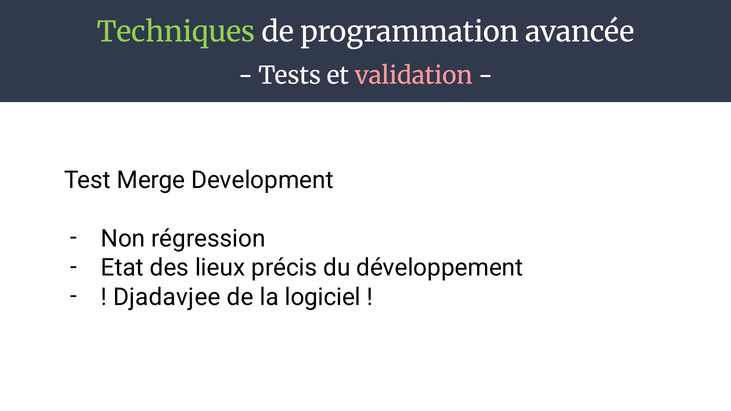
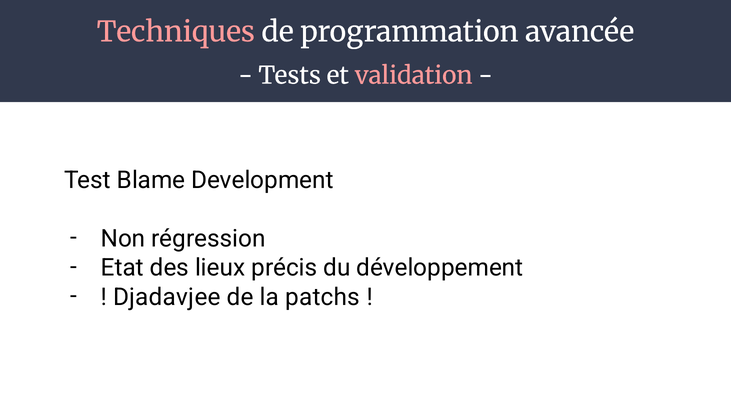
Techniques colour: light green -> pink (176, 32)
Merge: Merge -> Blame (151, 180)
logiciel: logiciel -> patchs (323, 297)
